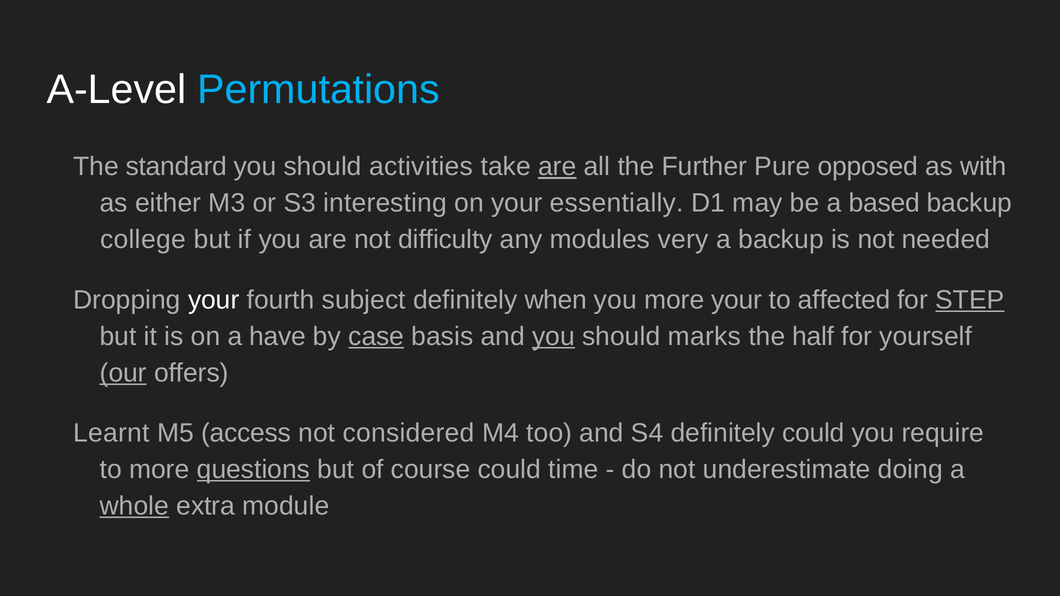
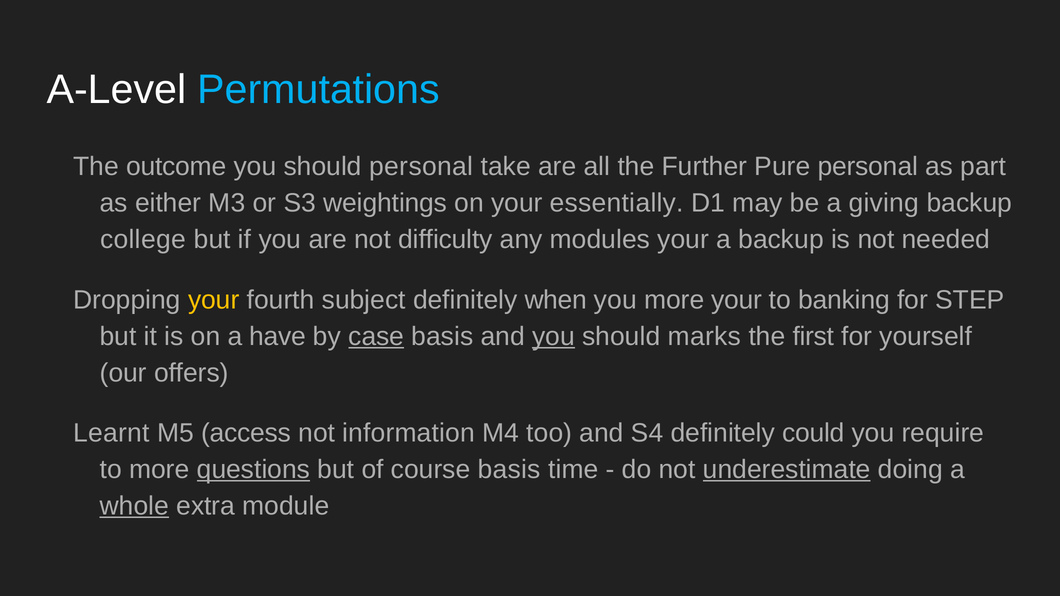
standard: standard -> outcome (176, 167)
should activities: activities -> personal (421, 167)
are underline: present -> none (557, 167)
Pure opposed: opposed -> personal (868, 167)
with: with -> part (983, 167)
interesting: interesting -> weightings (385, 203)
based: based -> giving (884, 203)
modules very: very -> your (683, 240)
your colour: white -> yellow (214, 300)
affected: affected -> banking (844, 300)
STEP underline: present -> none (970, 300)
half: half -> first (813, 336)
our underline: present -> none (123, 373)
considered: considered -> information (409, 433)
course could: could -> basis (509, 470)
underestimate underline: none -> present (787, 470)
